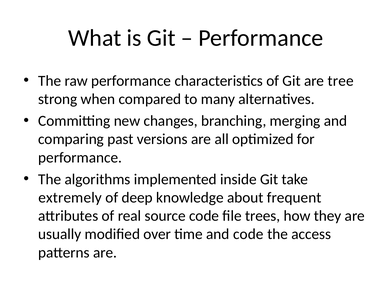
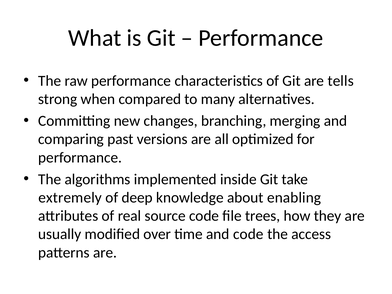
tree: tree -> tells (341, 81)
frequent: frequent -> enabling (294, 198)
